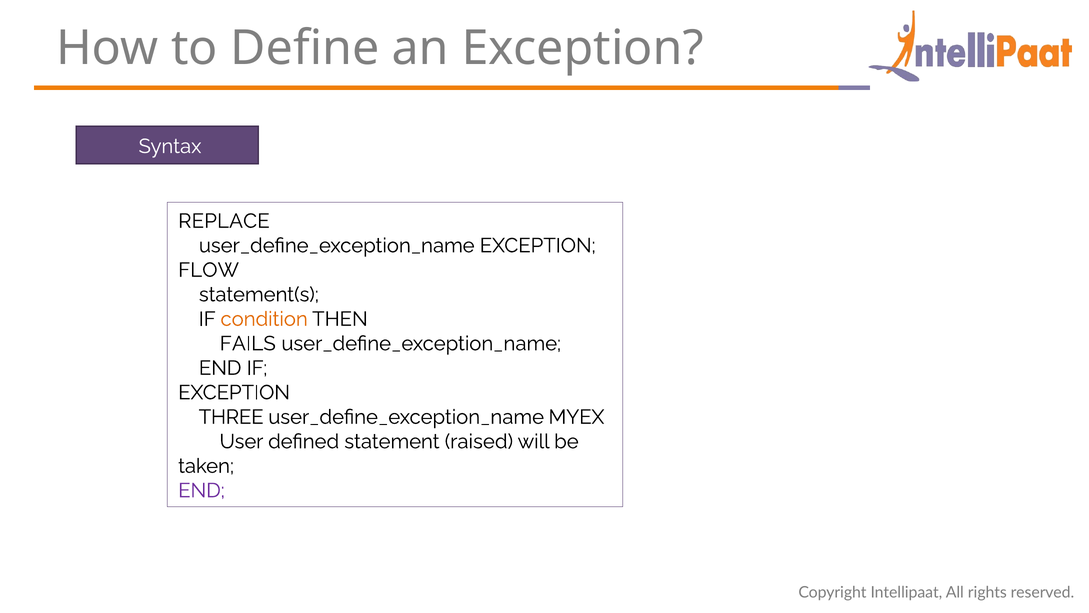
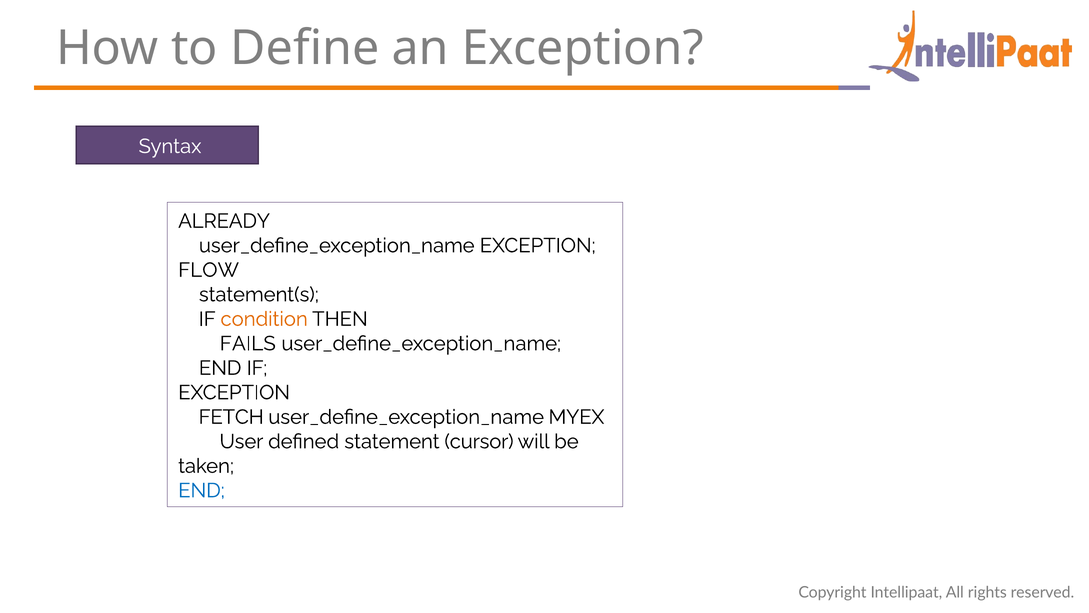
REPLACE: REPLACE -> ALREADY (224, 221)
THREE: THREE -> FETCH (231, 417)
raised: raised -> cursor (479, 441)
END colour: purple -> blue (202, 490)
